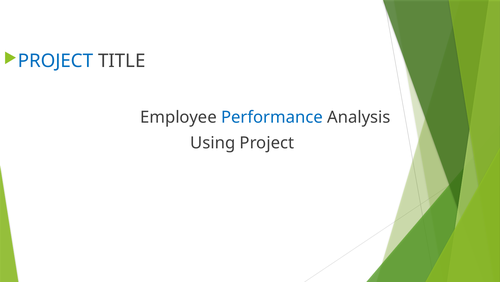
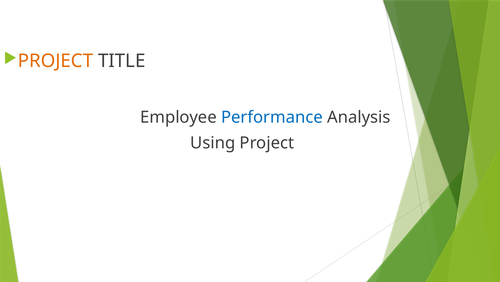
PROJECT colour: blue -> orange (56, 61)
